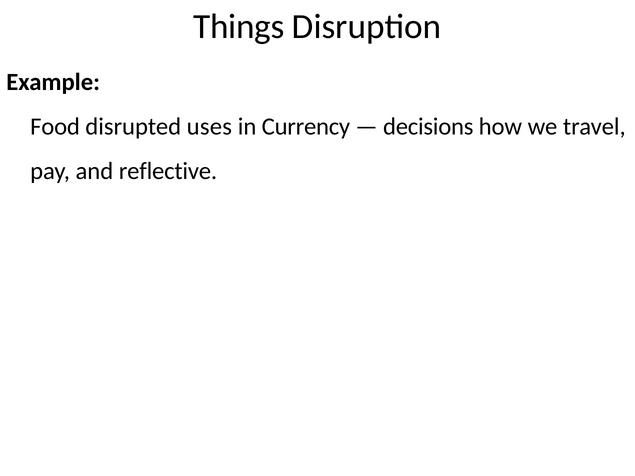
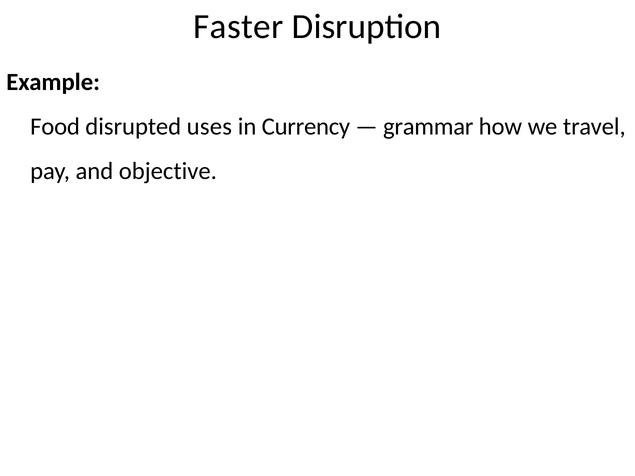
Things: Things -> Faster (239, 27)
decisions: decisions -> grammar (428, 127)
reflective: reflective -> objective (168, 171)
